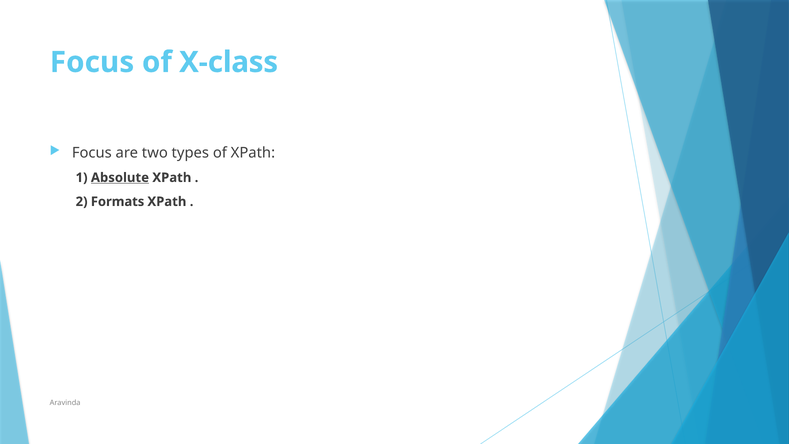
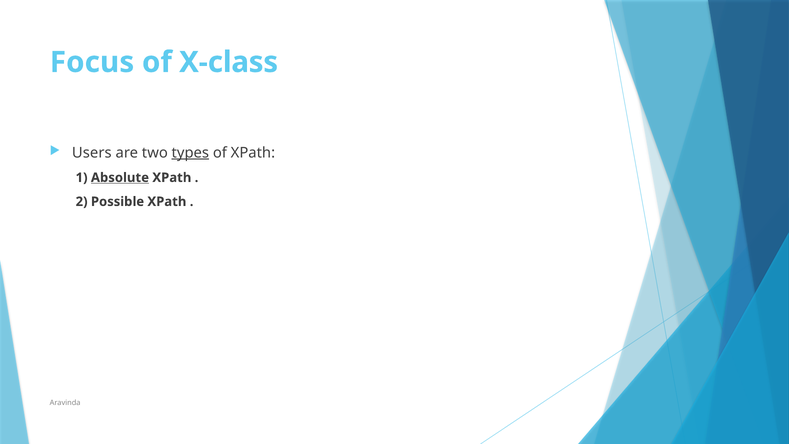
Focus: Focus -> Users (92, 153)
types underline: none -> present (190, 153)
Formats: Formats -> Possible (117, 202)
